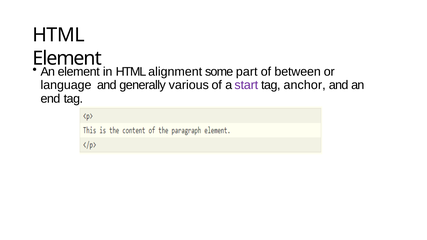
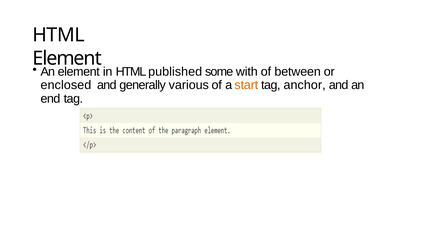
alignment: alignment -> published (175, 72)
part: part -> with (247, 72)
language: language -> enclosed (66, 85)
start colour: purple -> orange (246, 85)
